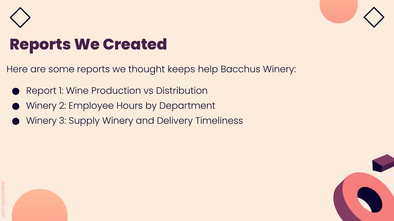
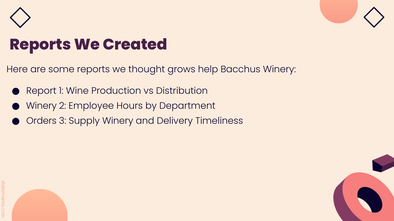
keeps: keeps -> grows (181, 70)
Winery: Winery -> Orders (41, 121)
